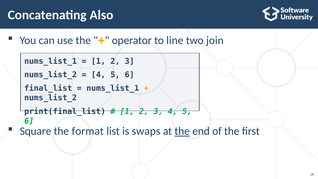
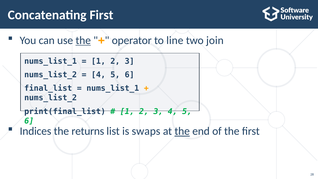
Concatenating Also: Also -> First (101, 15)
the underline: none -> present (83, 40)
Square: Square -> Indices (36, 131)
format: format -> returns (88, 131)
